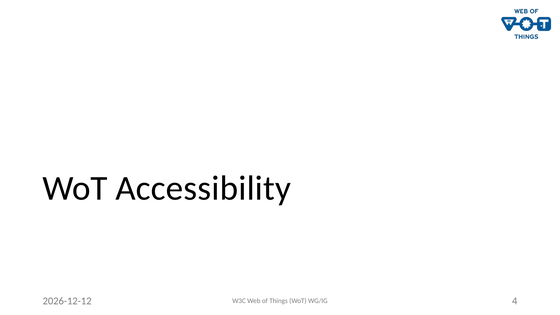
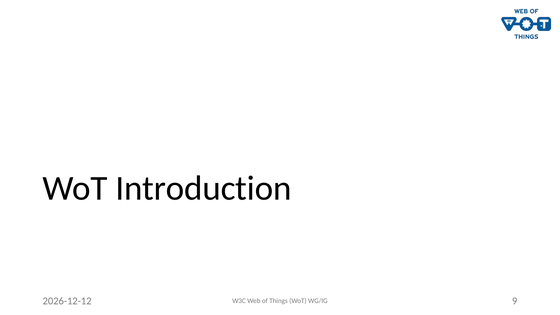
Accessibility: Accessibility -> Introduction (203, 188)
4: 4 -> 9 (515, 301)
